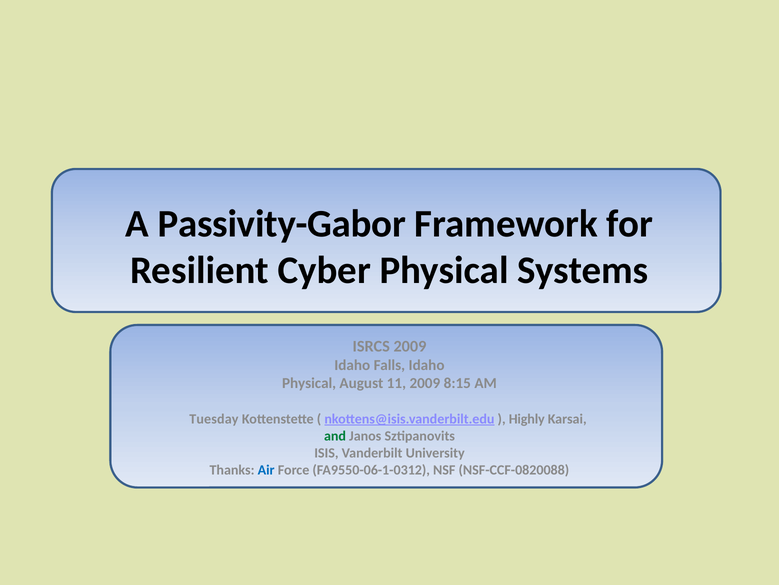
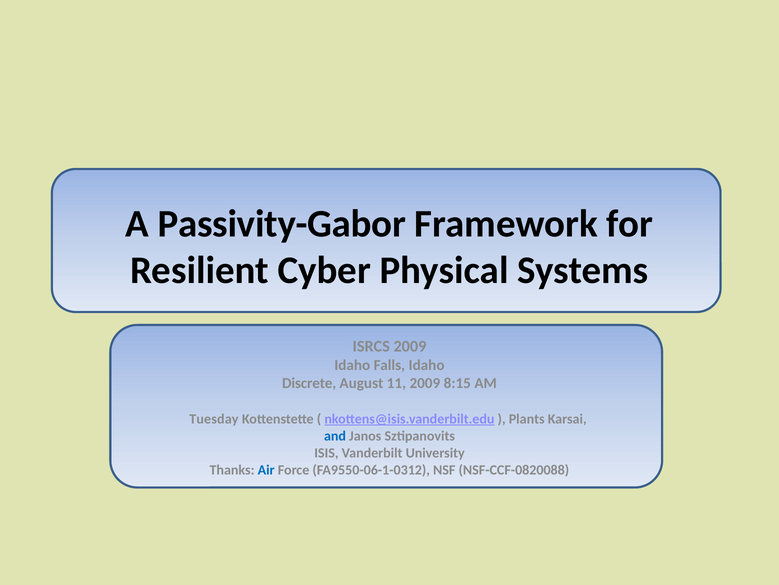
Physical: Physical -> Discrete (309, 383)
Highly: Highly -> Plants (527, 418)
and colour: green -> blue (335, 436)
